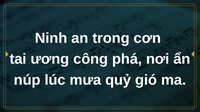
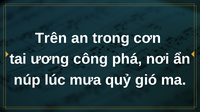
Ninh: Ninh -> Trên (51, 38)
